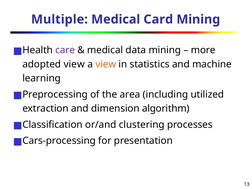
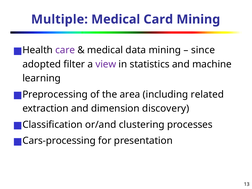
more: more -> since (203, 50)
adopted view: view -> filter (74, 64)
view colour: orange -> purple (106, 64)
utilized: utilized -> related (207, 94)
algorithm: algorithm -> discovery (166, 109)
